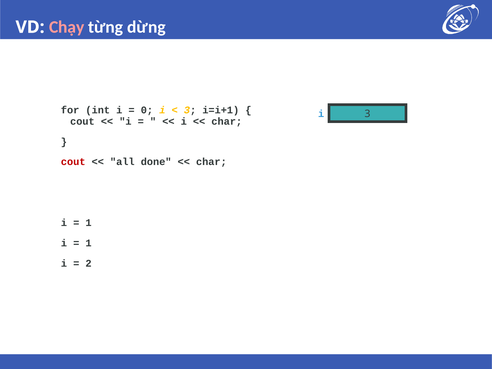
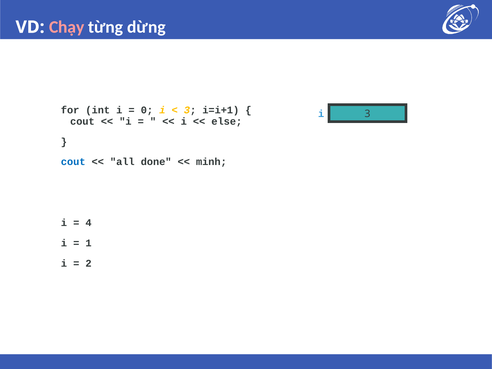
char: char -> else (227, 121)
cout colour: red -> blue (73, 162)
char: char -> minh (211, 162)
1: 1 -> 4 (89, 223)
